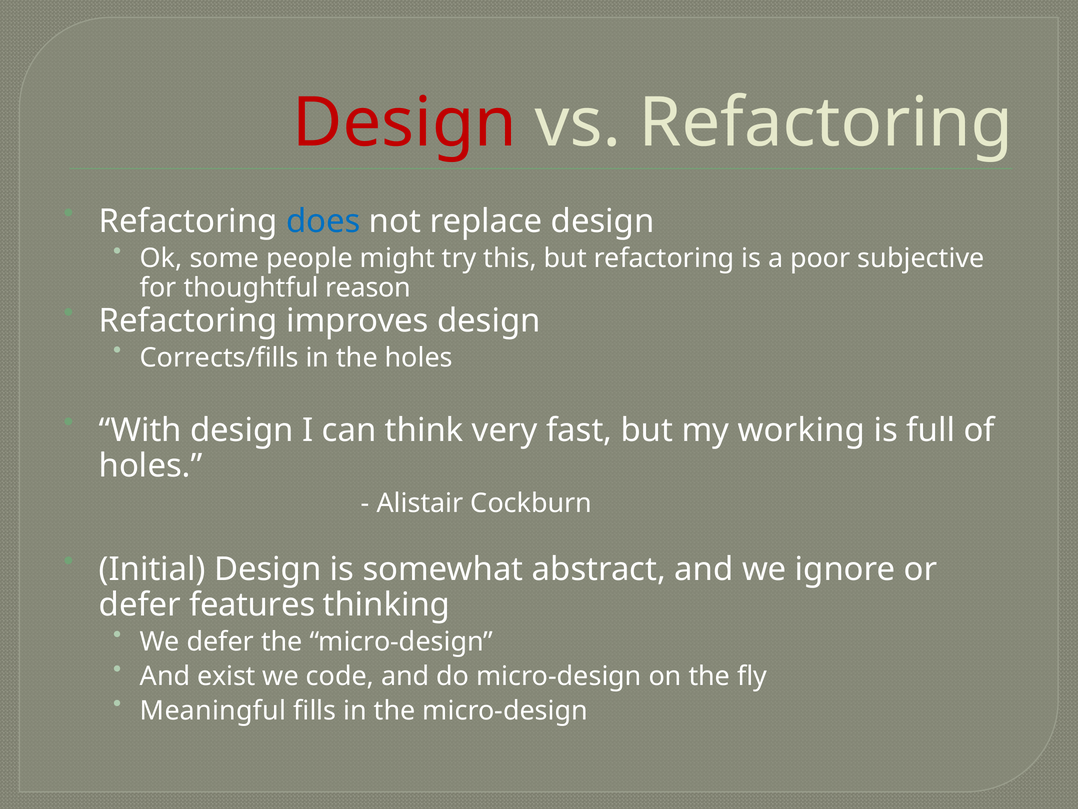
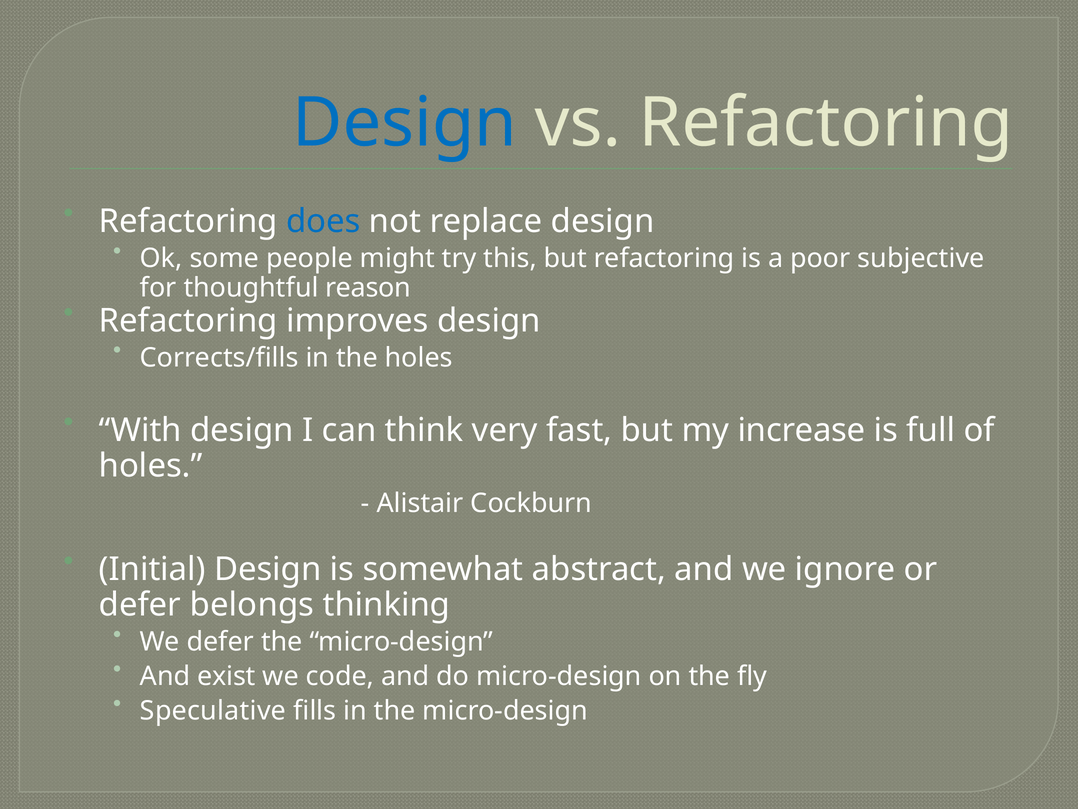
Design colour: red -> blue (405, 123)
working: working -> increase (802, 430)
features: features -> belongs (252, 605)
Meaningful: Meaningful -> Speculative (213, 711)
